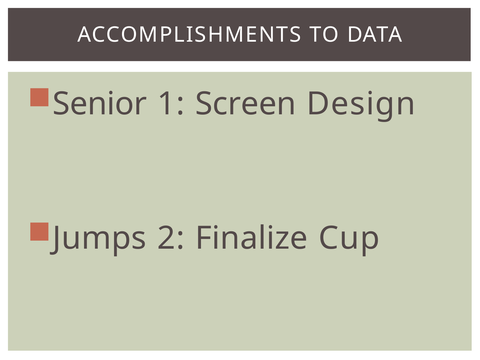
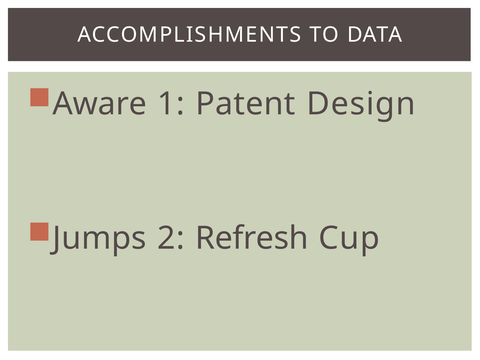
Senior: Senior -> Aware (100, 104)
Screen: Screen -> Patent (246, 104)
Finalize: Finalize -> Refresh (252, 238)
